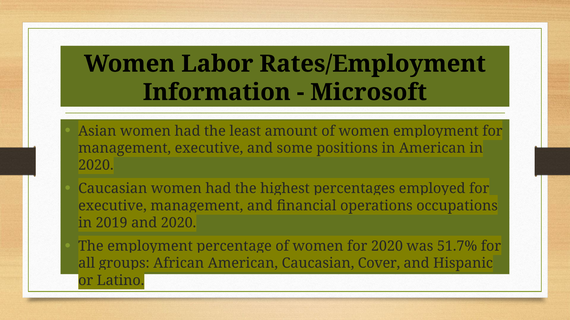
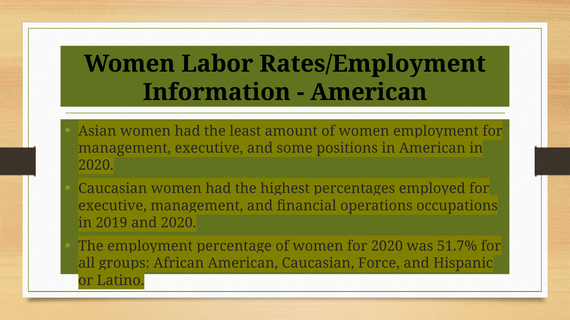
Microsoft: Microsoft -> American (369, 92)
Cover: Cover -> Force (379, 264)
